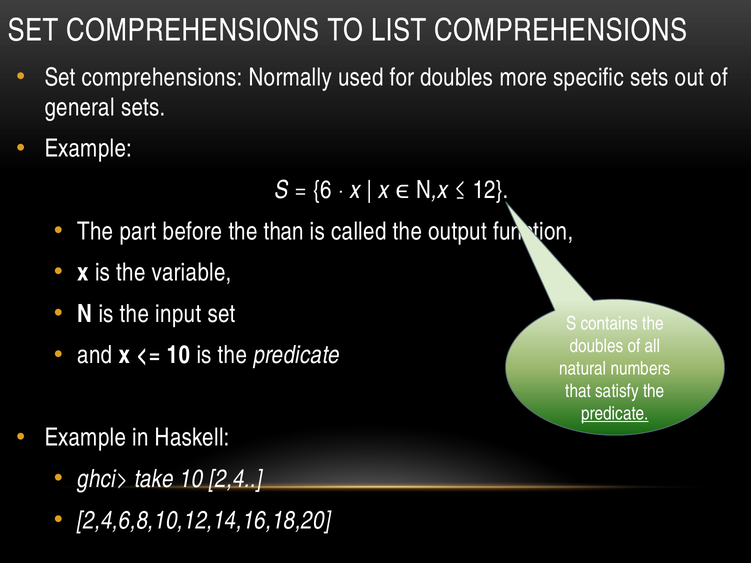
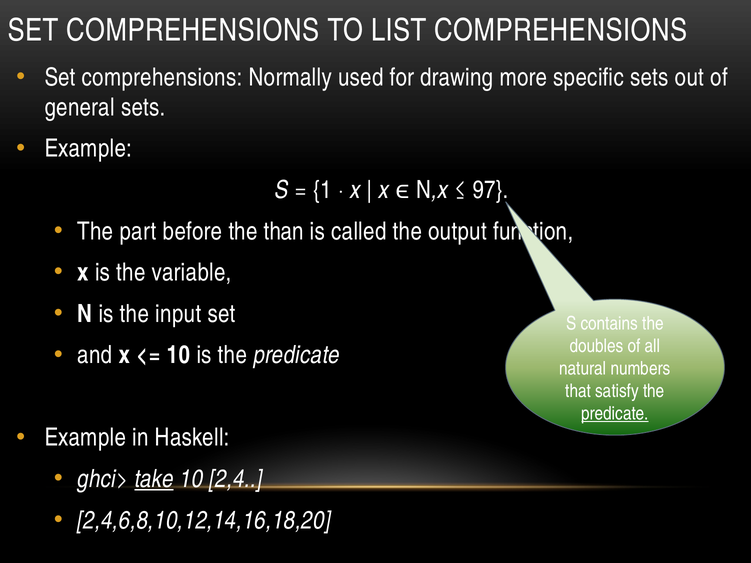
for doubles: doubles -> drawing (457, 77)
6: 6 -> 1 (322, 190)
12: 12 -> 97 (491, 190)
take underline: none -> present (154, 479)
